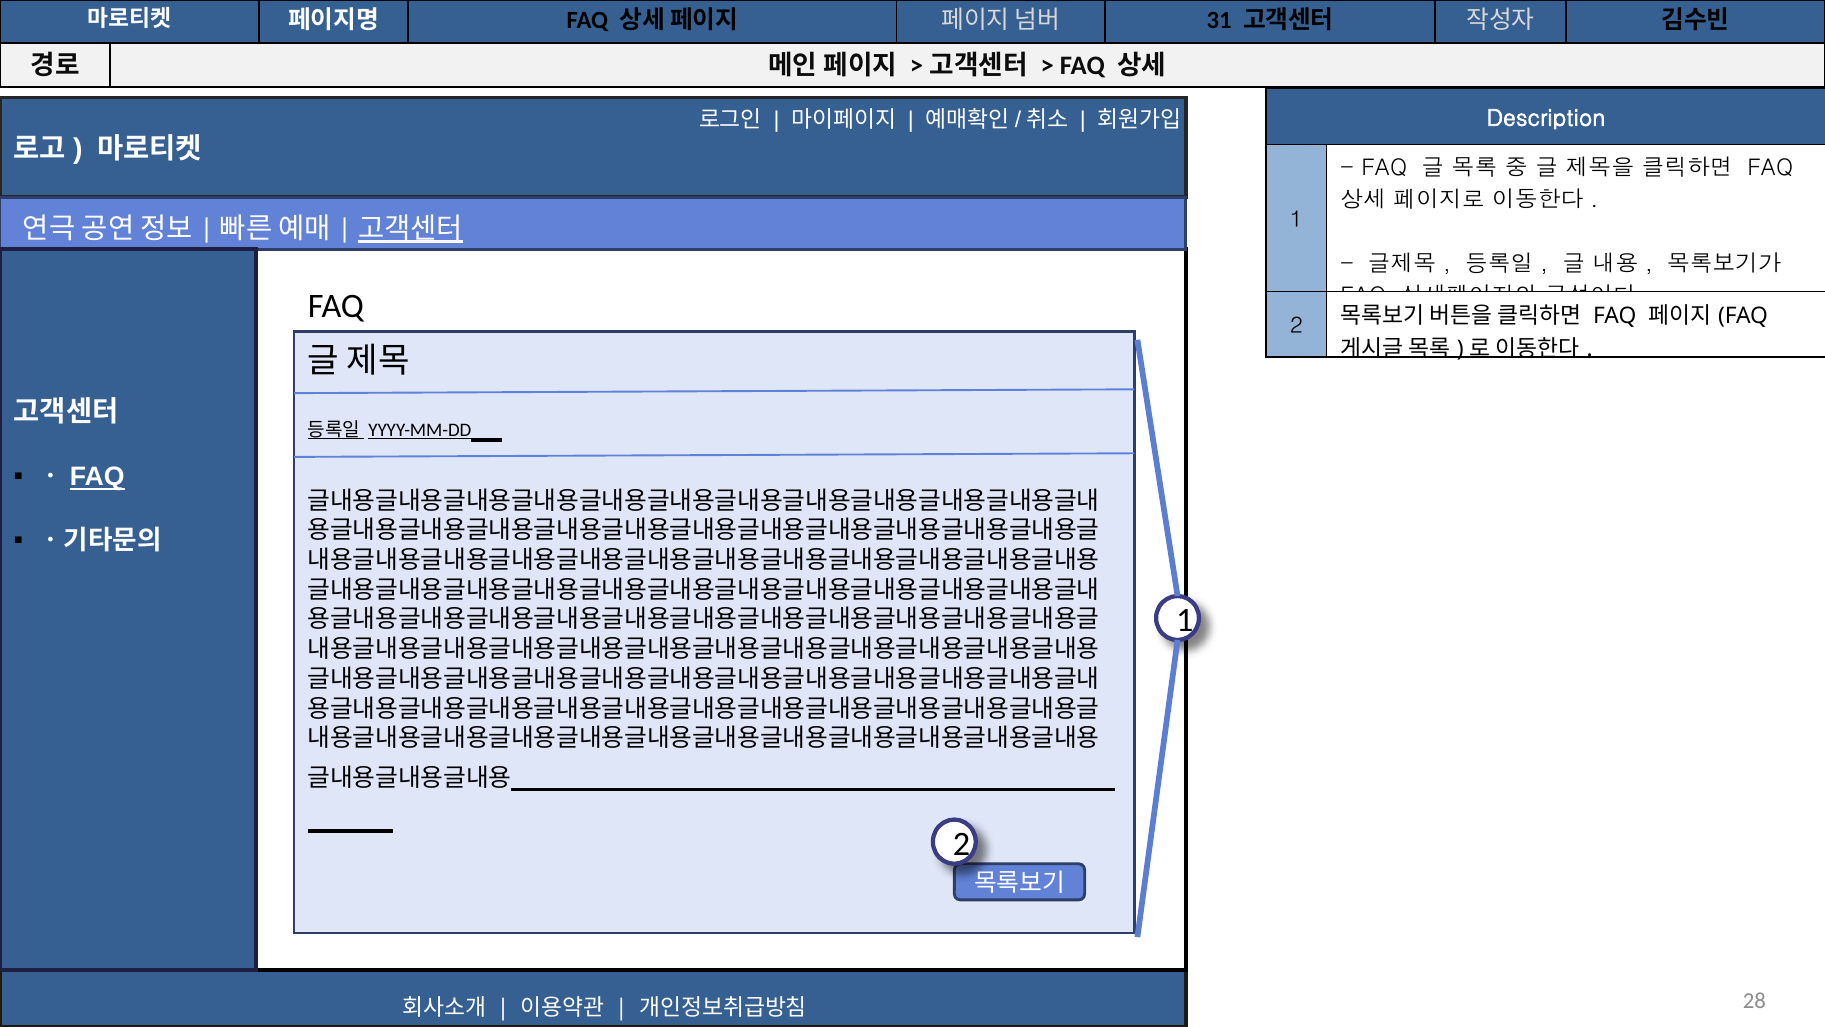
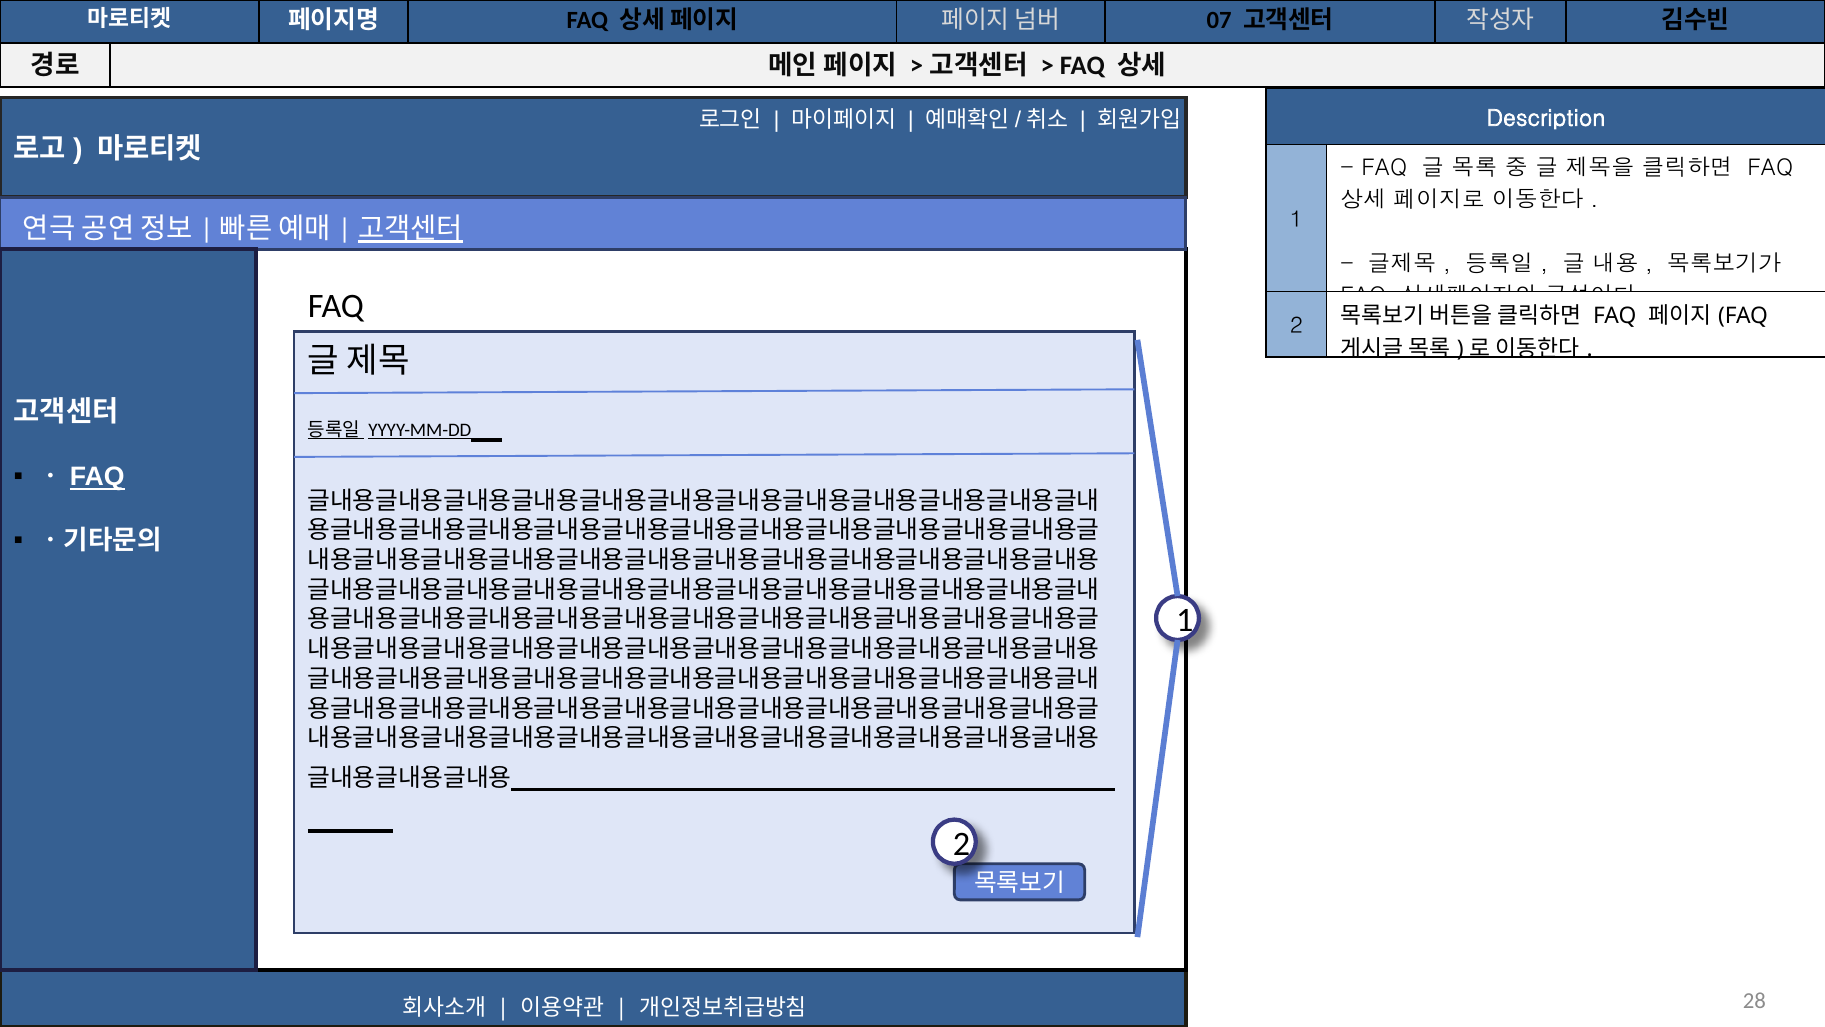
31: 31 -> 07 (1219, 20)
